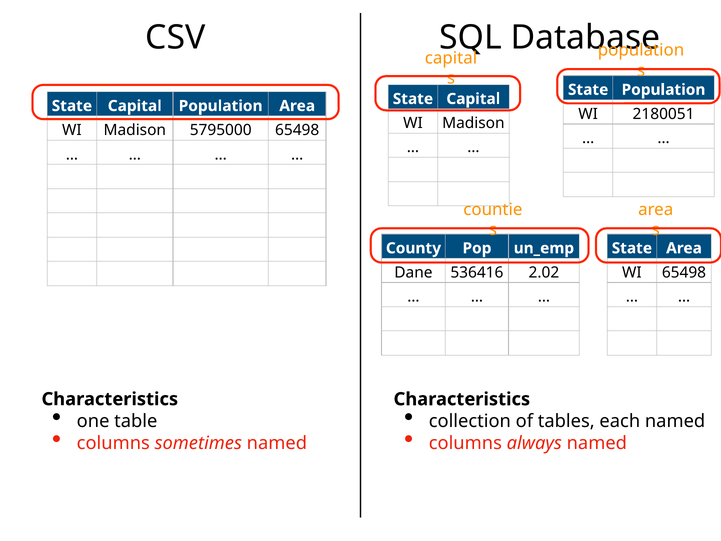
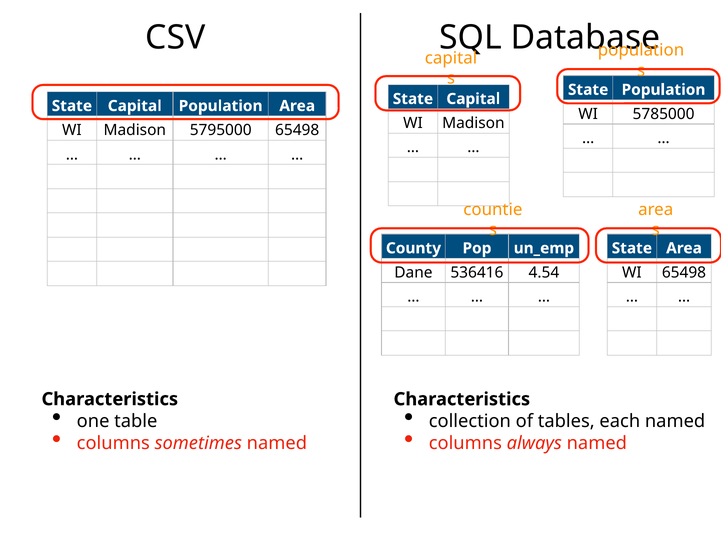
2180051: 2180051 -> 5785000 (664, 114)
2.02: 2.02 -> 4.54 (544, 272)
